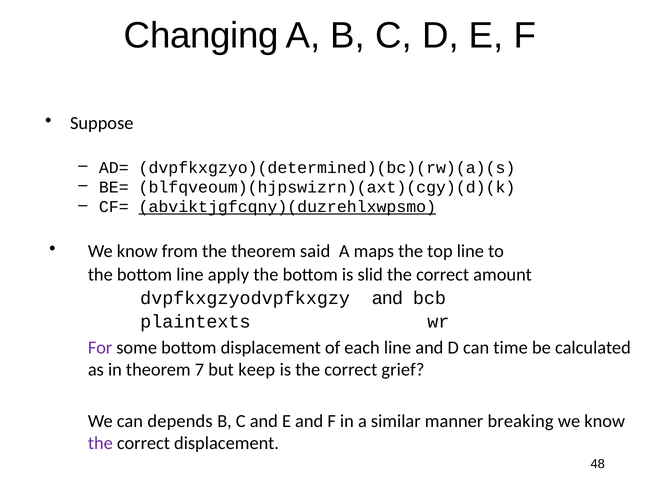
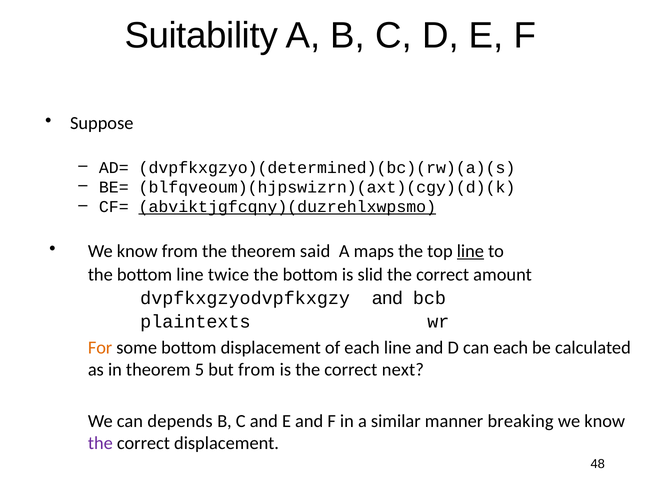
Changing: Changing -> Suitability (201, 36)
line underline: none -> present (470, 251)
apply: apply -> twice (228, 275)
For colour: purple -> orange (100, 348)
can time: time -> each (511, 348)
7: 7 -> 5 (199, 370)
but keep: keep -> from (257, 370)
grief: grief -> next (403, 370)
